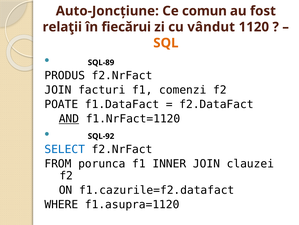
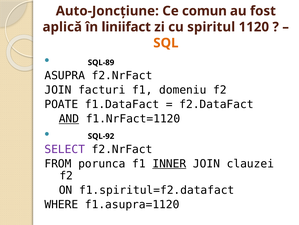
relaţii: relaţii -> aplică (62, 27)
fiecărui: fiecărui -> liniifact (126, 27)
vândut: vândut -> spiritul (211, 27)
PRODUS: PRODUS -> ASUPRA (65, 75)
comenzi: comenzi -> domeniu (183, 90)
SELECT colour: blue -> purple (65, 149)
INNER underline: none -> present (169, 163)
f1.cazurile=f2.datafact: f1.cazurile=f2.datafact -> f1.spiritul=f2.datafact (157, 190)
